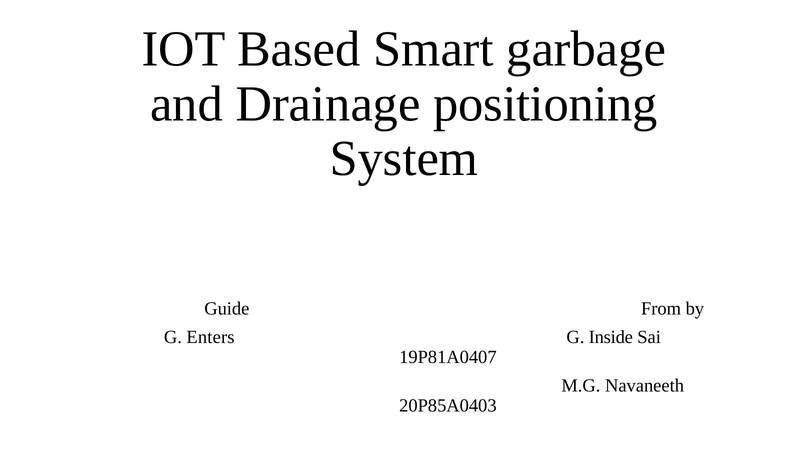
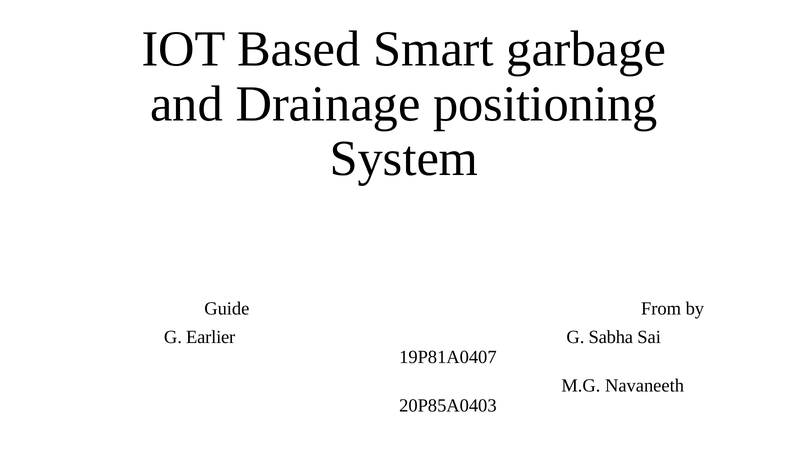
Enters: Enters -> Earlier (211, 337)
Inside: Inside -> Sabha (611, 337)
